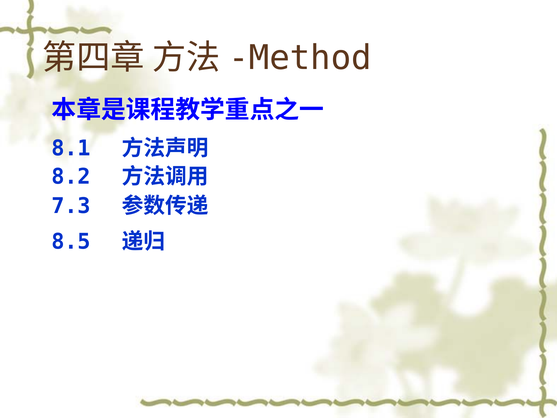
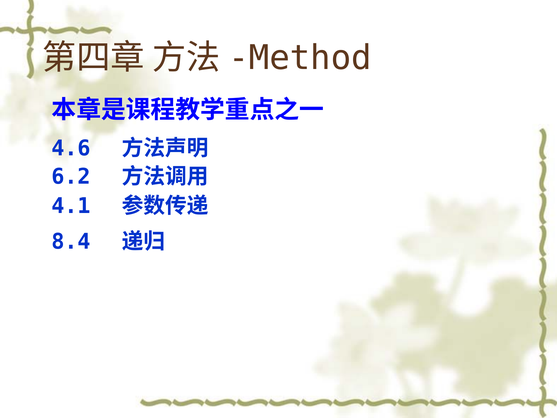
8.1: 8.1 -> 4.6 (71, 148)
8.2: 8.2 -> 6.2 (71, 177)
7.3: 7.3 -> 4.1 (71, 206)
8.5: 8.5 -> 8.4 (71, 242)
